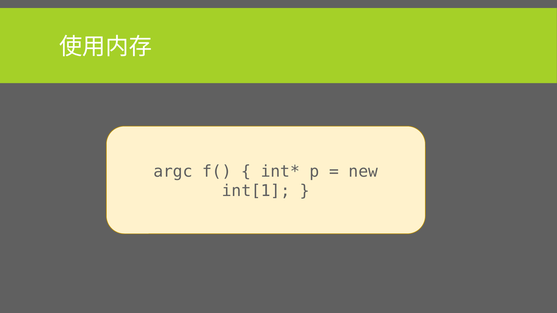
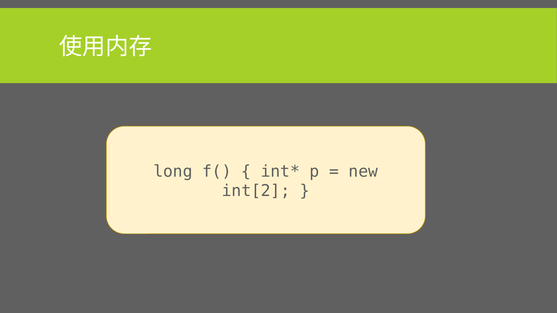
argc: argc -> long (173, 172)
int[1: int[1 -> int[2 (256, 191)
